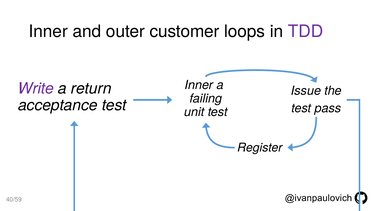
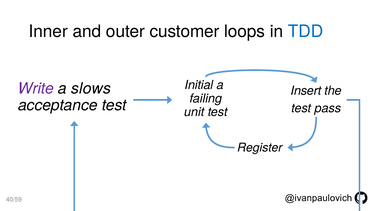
TDD colour: purple -> blue (306, 32)
Inner: Inner -> Initial (199, 85)
return: return -> slows (91, 88)
Issue: Issue -> Insert (306, 91)
